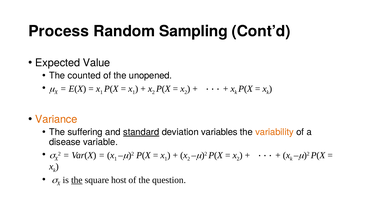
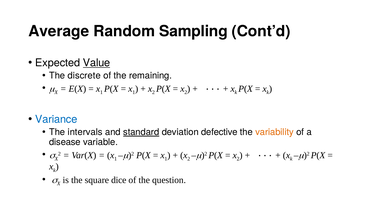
Process: Process -> Average (59, 31)
Value underline: none -> present (97, 63)
counted: counted -> discrete (84, 76)
unopened: unopened -> remaining (151, 76)
Variance colour: orange -> blue (56, 119)
suffering: suffering -> intervals (85, 132)
variables: variables -> defective (219, 132)
the underline: present -> none (77, 180)
host: host -> dice (119, 180)
